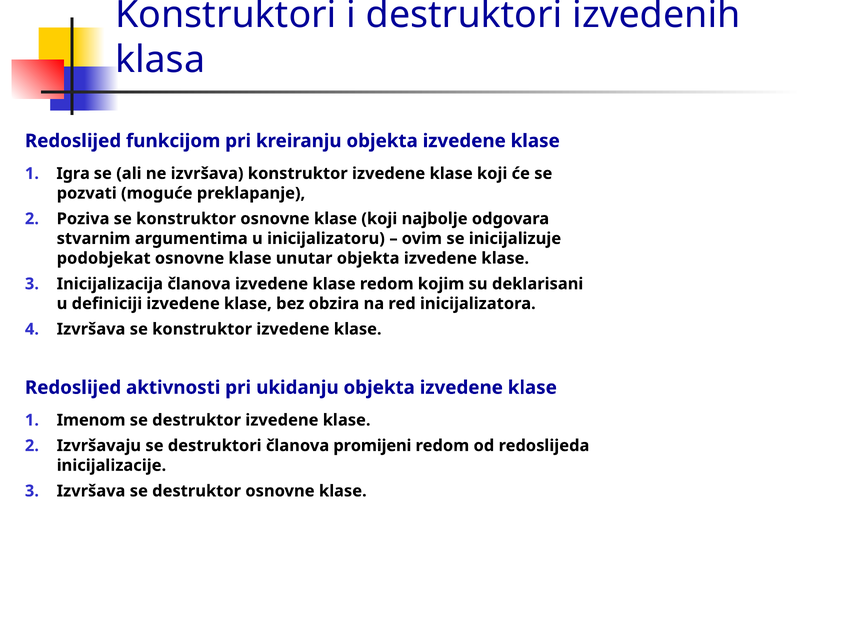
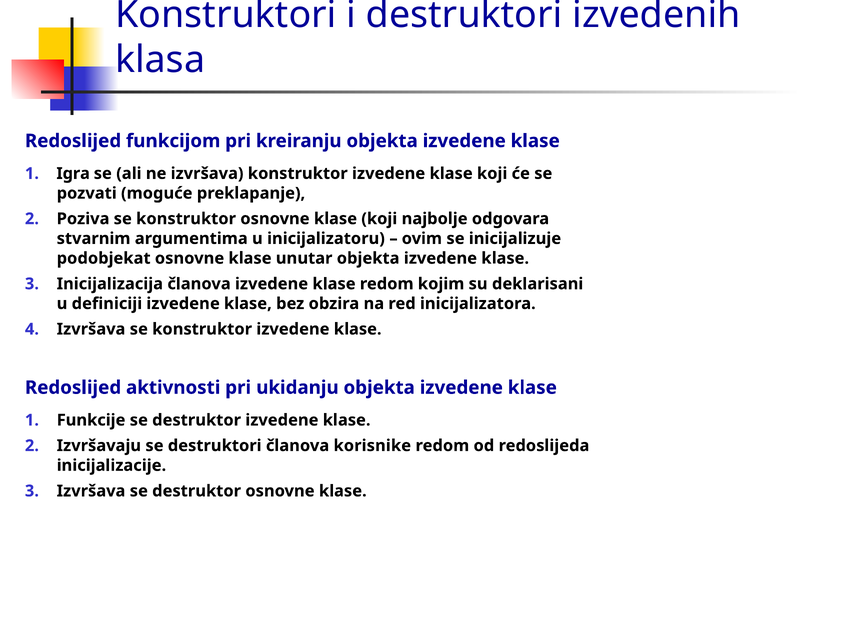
Imenom: Imenom -> Funkcije (91, 420)
promijeni: promijeni -> korisnike (372, 446)
